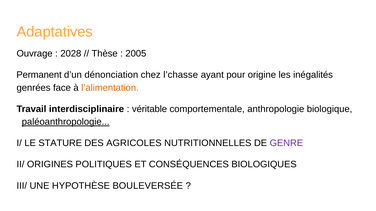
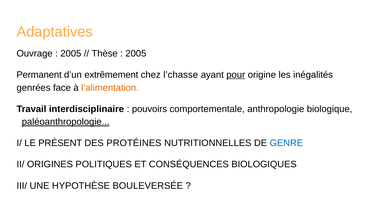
2028: 2028 -> 2005 (71, 54)
dénonciation: dénonciation -> extrêmement (111, 75)
pour underline: none -> present (236, 75)
véritable: véritable -> pouvoirs (150, 109)
STATURE: STATURE -> PRÉSENT (60, 143)
AGRICOLES: AGRICOLES -> PROTÉINES (134, 143)
GENRE colour: purple -> blue (286, 143)
